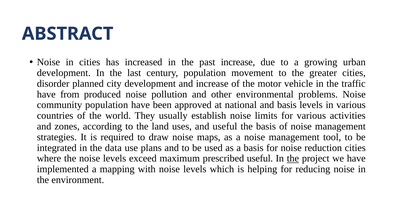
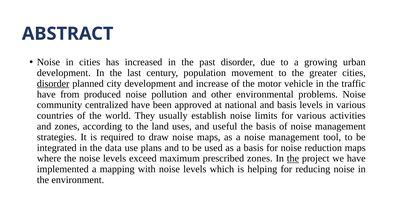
past increase: increase -> disorder (238, 62)
disorder underline: none -> present (53, 84)
community population: population -> centralized (107, 105)
reduction cities: cities -> maps (355, 148)
prescribed useful: useful -> zones (260, 159)
